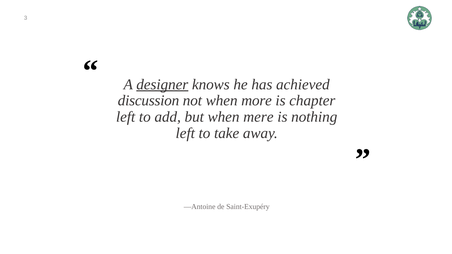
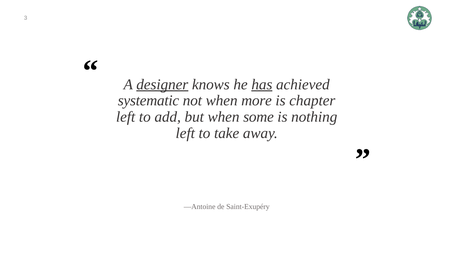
has underline: none -> present (262, 84)
discussion: discussion -> systematic (149, 101)
mere: mere -> some (259, 117)
